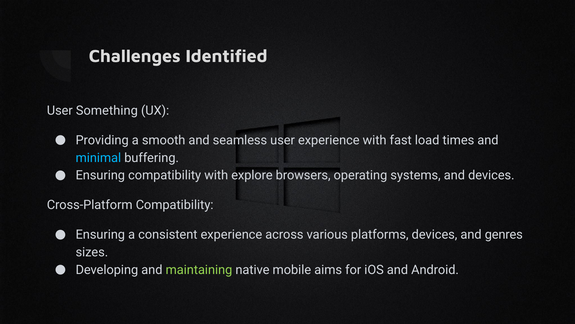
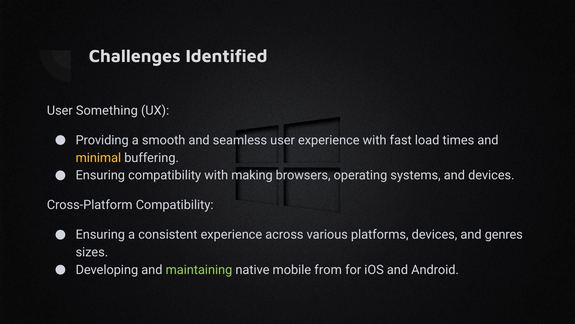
minimal colour: light blue -> yellow (98, 158)
explore: explore -> making (252, 175)
aims: aims -> from (328, 269)
